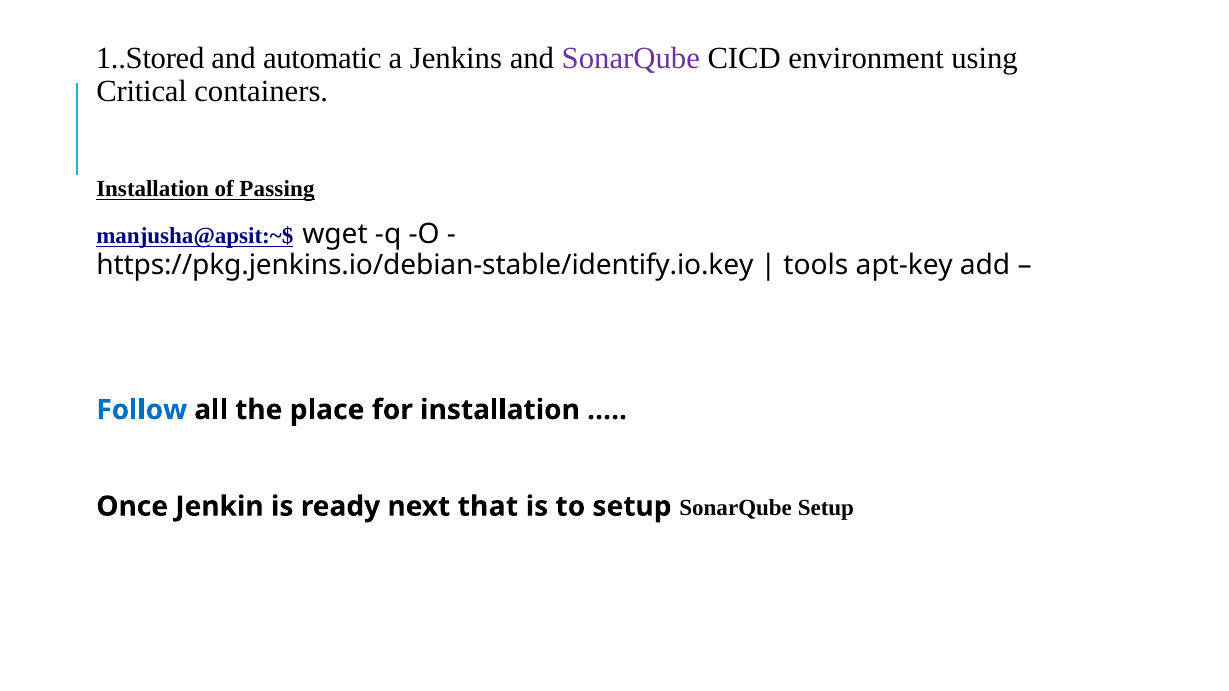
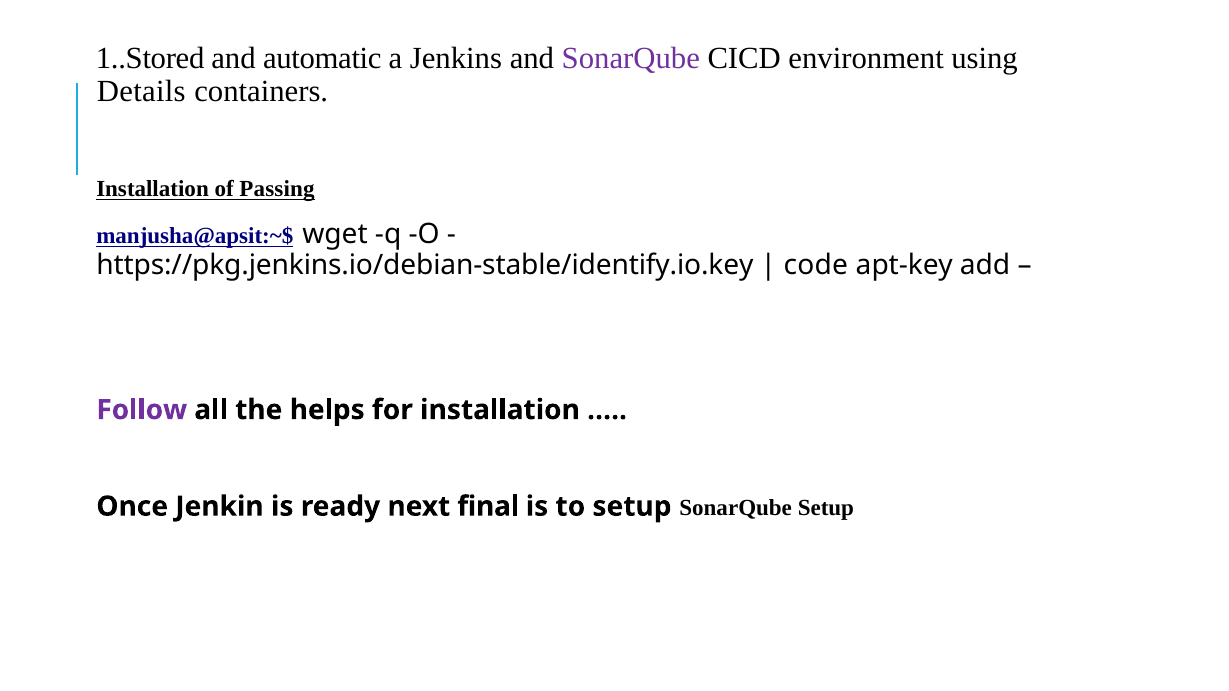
Critical: Critical -> Details (141, 91)
tools: tools -> code (816, 265)
Follow colour: blue -> purple (142, 410)
place: place -> helps (327, 410)
that: that -> final (488, 507)
